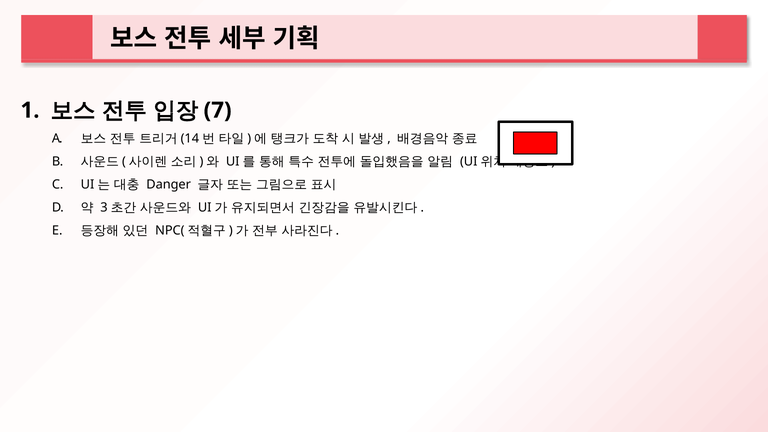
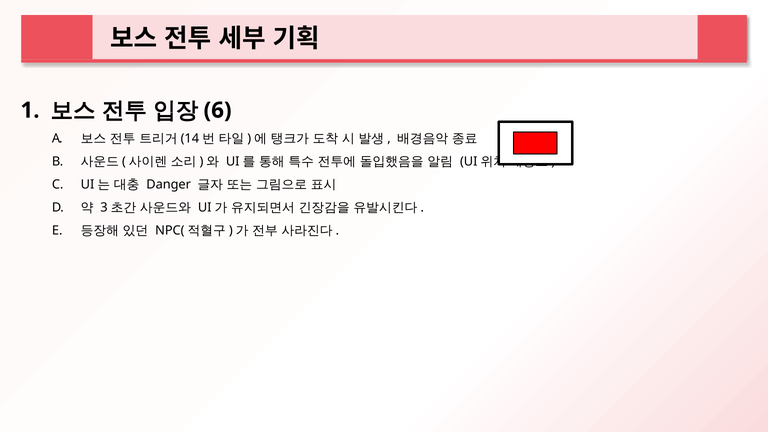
7: 7 -> 6 (218, 110)
